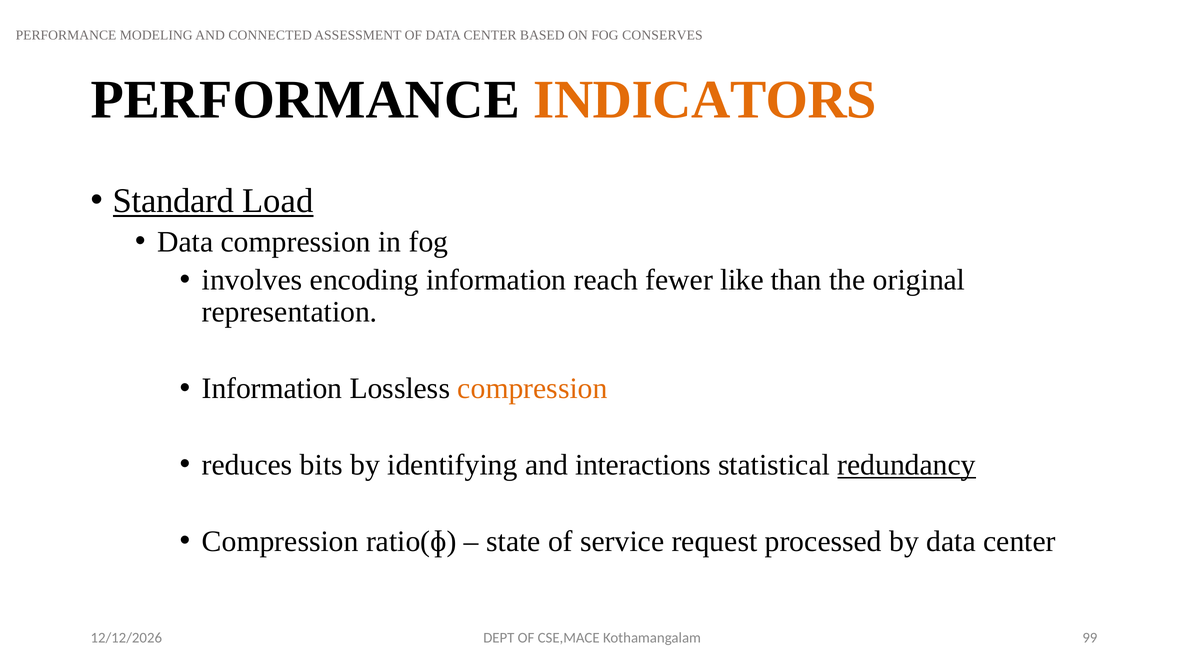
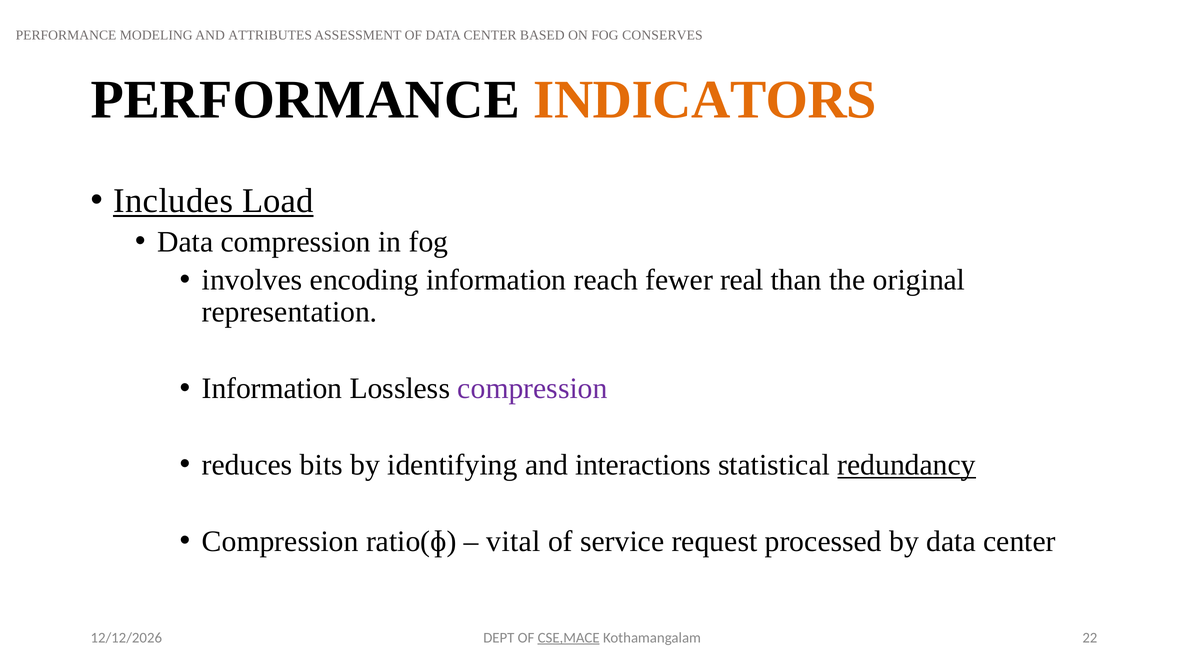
CONNECTED: CONNECTED -> ATTRIBUTES (270, 35)
Standard: Standard -> Includes (173, 201)
like: like -> real (742, 280)
compression colour: orange -> purple (533, 389)
state: state -> vital (513, 542)
CSE,MACE underline: none -> present (569, 638)
99: 99 -> 22 (1090, 638)
